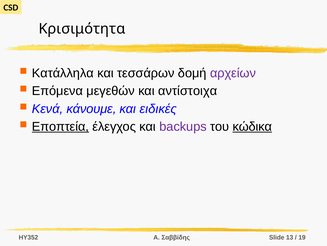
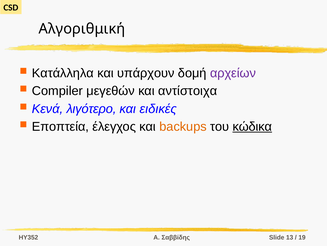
Κρισιμότητα: Κρισιμότητα -> Αλγοριθμική (82, 29)
τεσσάρων: τεσσάρων -> υπάρχουν (146, 73)
Επόμενα: Επόμενα -> Compiler (57, 91)
κάνουμε: κάνουμε -> λιγότερο (91, 108)
Εποπτεία underline: present -> none (60, 126)
backups colour: purple -> orange (183, 126)
